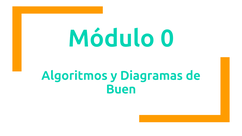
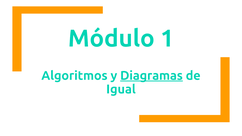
0: 0 -> 1 (167, 39)
Diagramas underline: none -> present (151, 76)
Buen: Buen -> Igual (121, 89)
